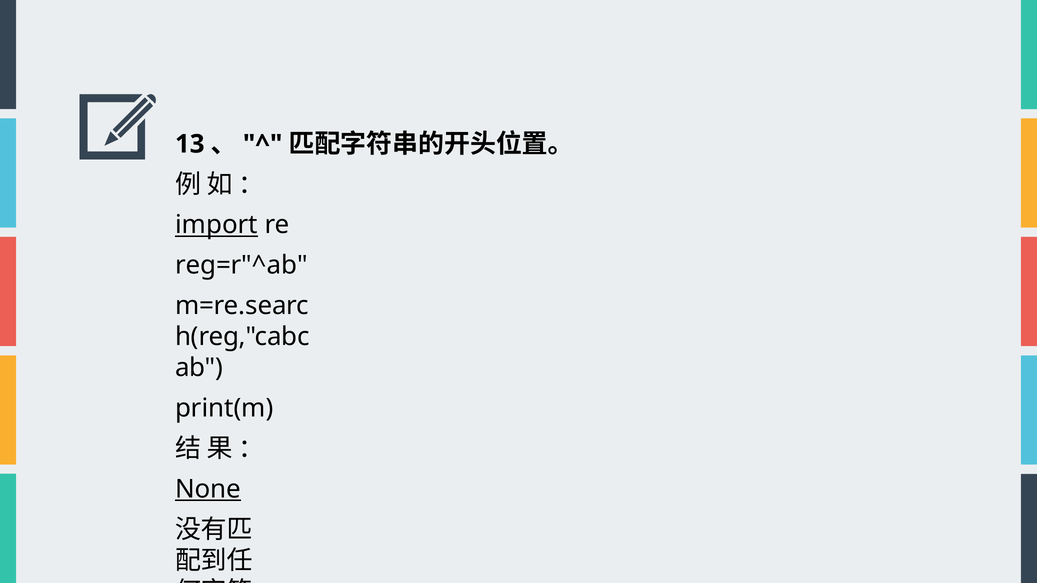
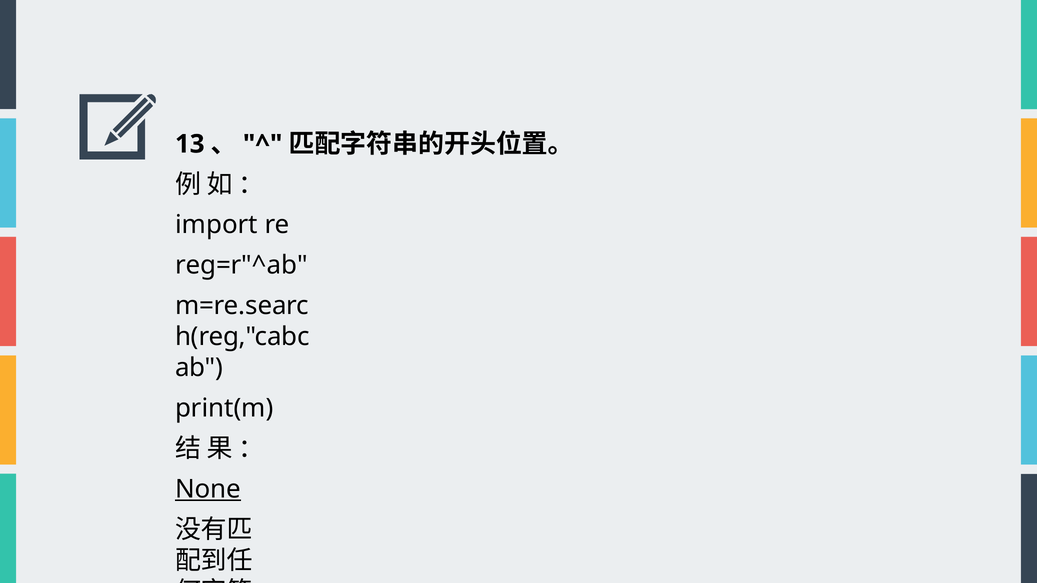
import underline: present -> none (216, 225)
